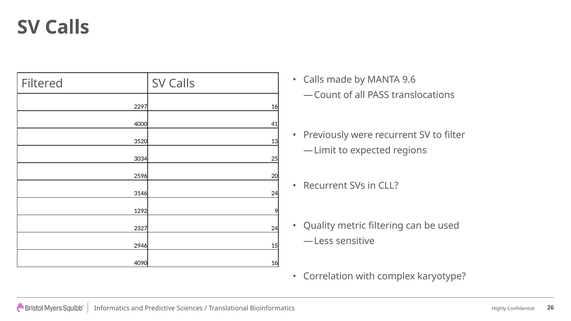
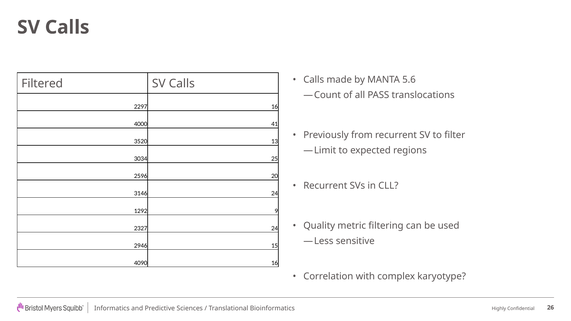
9.6: 9.6 -> 5.6 (409, 80)
were: were -> from (362, 135)
